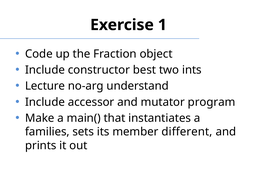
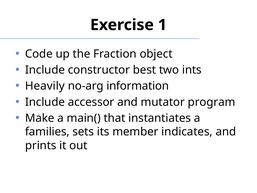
Lecture: Lecture -> Heavily (45, 86)
understand: understand -> information (138, 86)
different: different -> indicates (187, 132)
